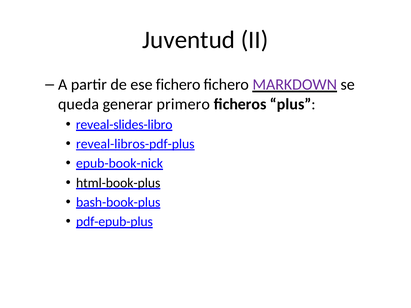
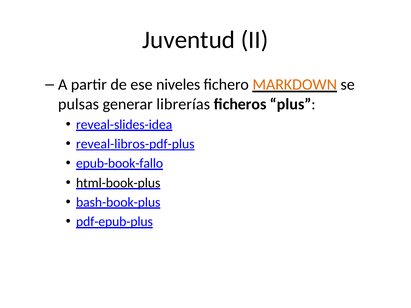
ese fichero: fichero -> niveles (178, 85)
MARKDOWN colour: purple -> orange (295, 85)
queda: queda -> pulsas (79, 104)
primero: primero -> librerías (183, 104)
reveal-slides-libro: reveal-slides-libro -> reveal-slides-idea (124, 125)
epub-book-nick: epub-book-nick -> epub-book-fallo (120, 164)
